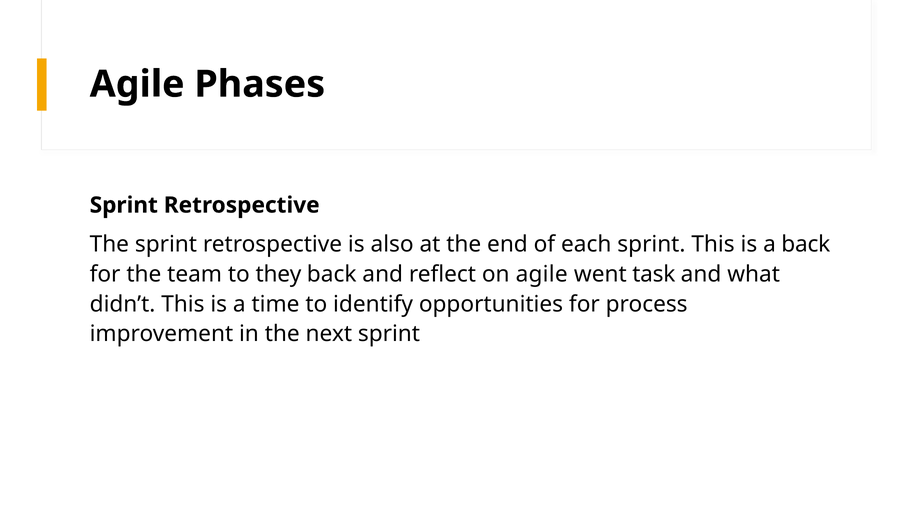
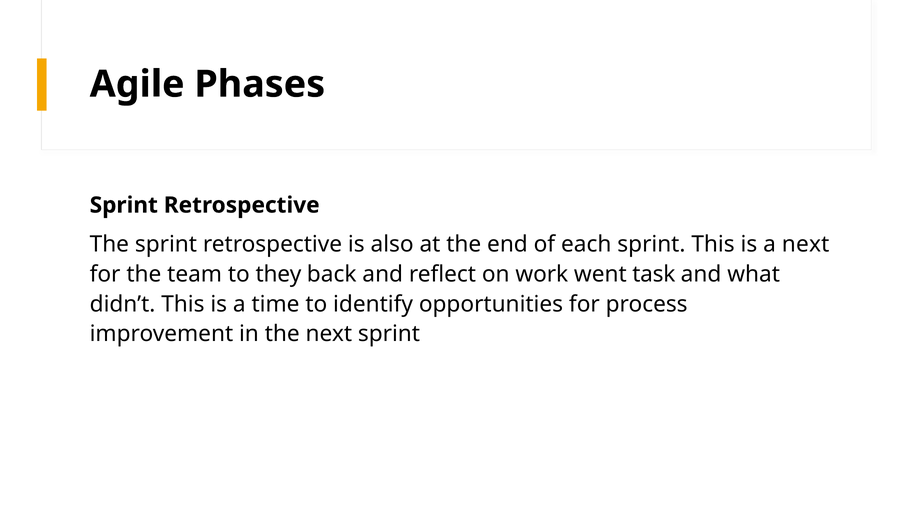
a back: back -> next (806, 245)
on agile: agile -> work (542, 275)
